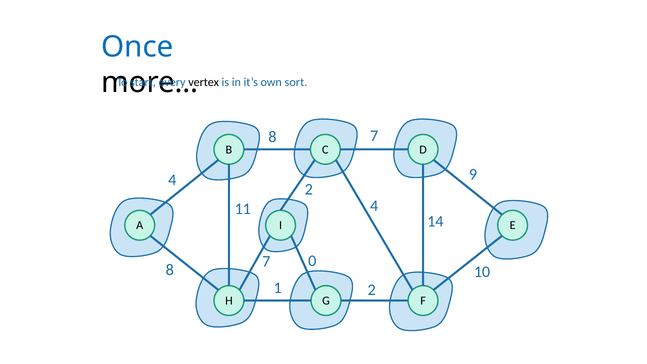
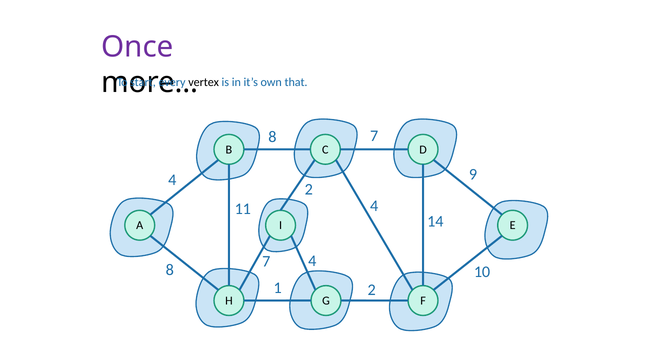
Once colour: blue -> purple (137, 47)
sort: sort -> that (296, 82)
7 0: 0 -> 4 (312, 261)
